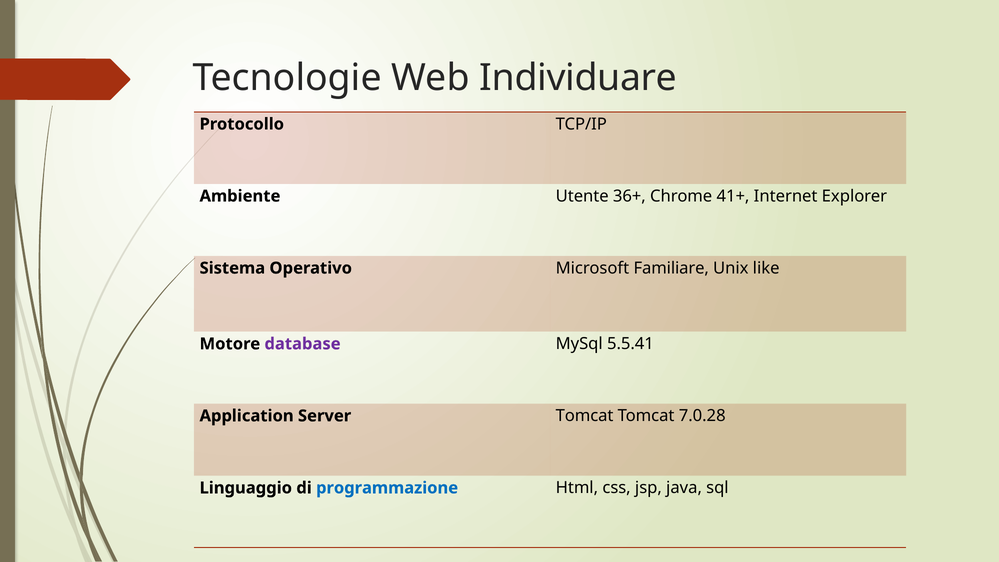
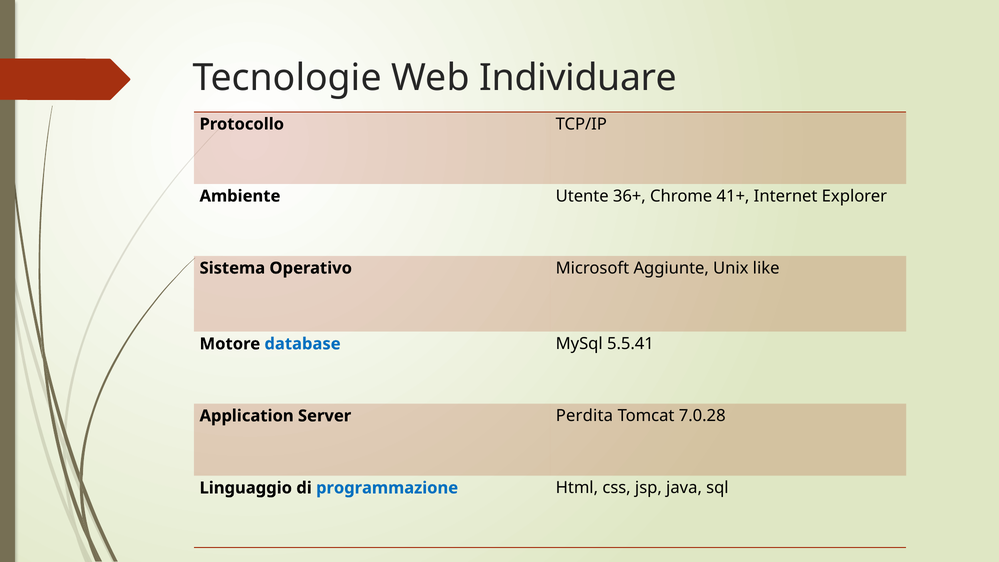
Familiare: Familiare -> Aggiunte (671, 268)
database colour: purple -> blue (303, 344)
Server Tomcat: Tomcat -> Perdita (584, 416)
